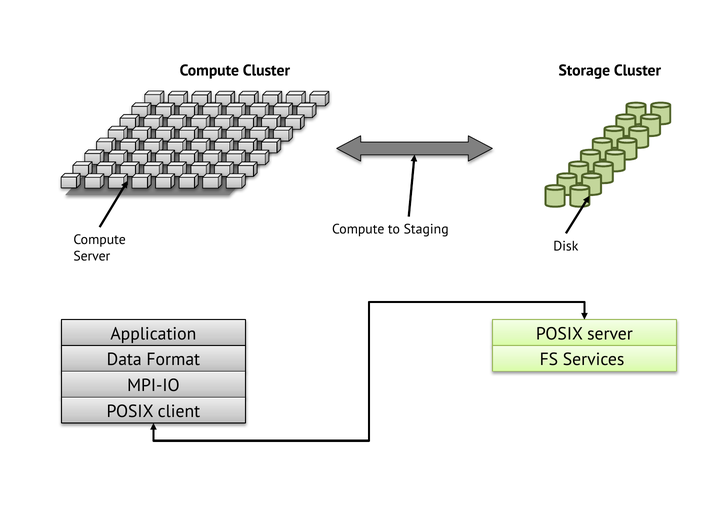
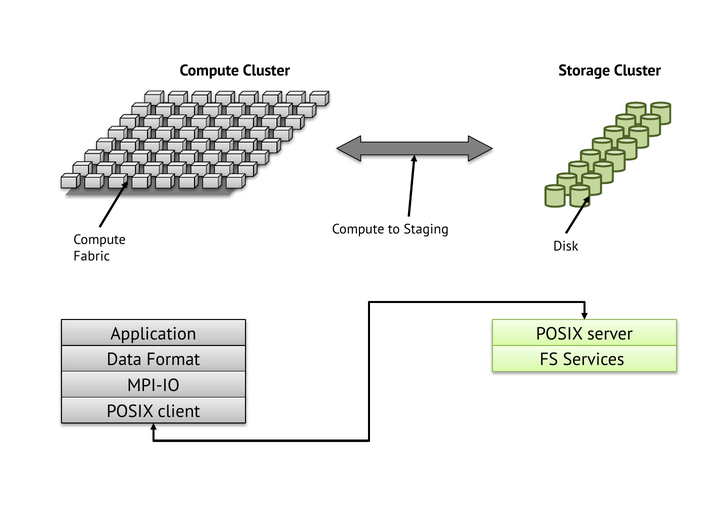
Server: Server -> Fabric (92, 256)
